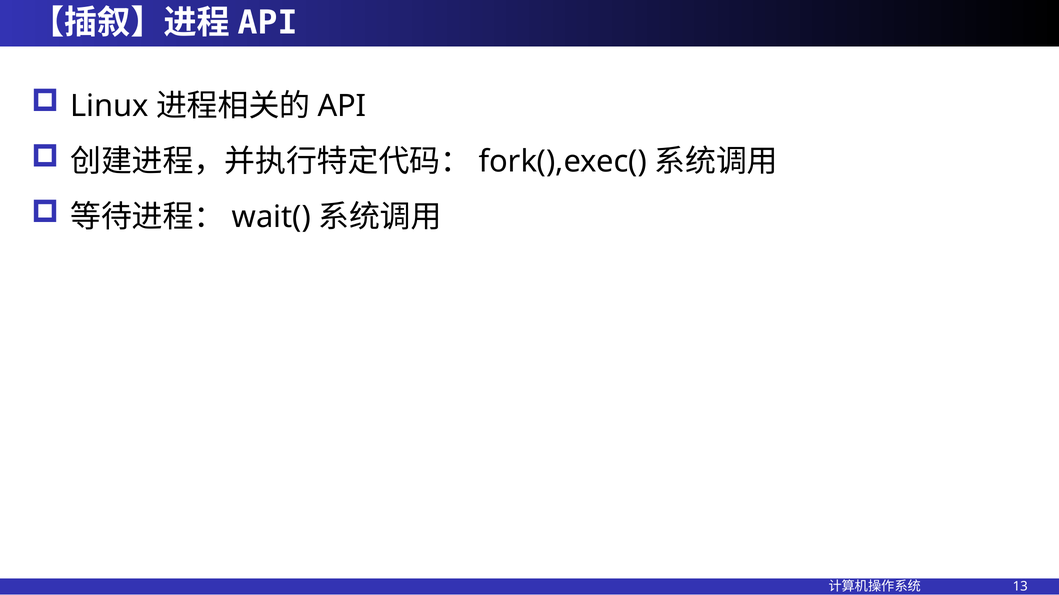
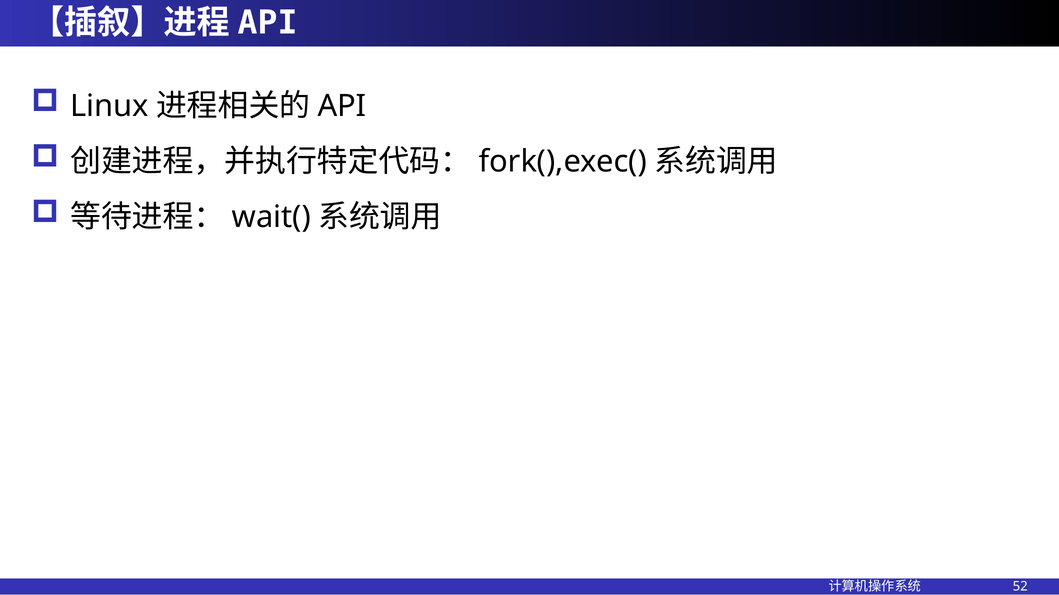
13: 13 -> 52 (1020, 587)
